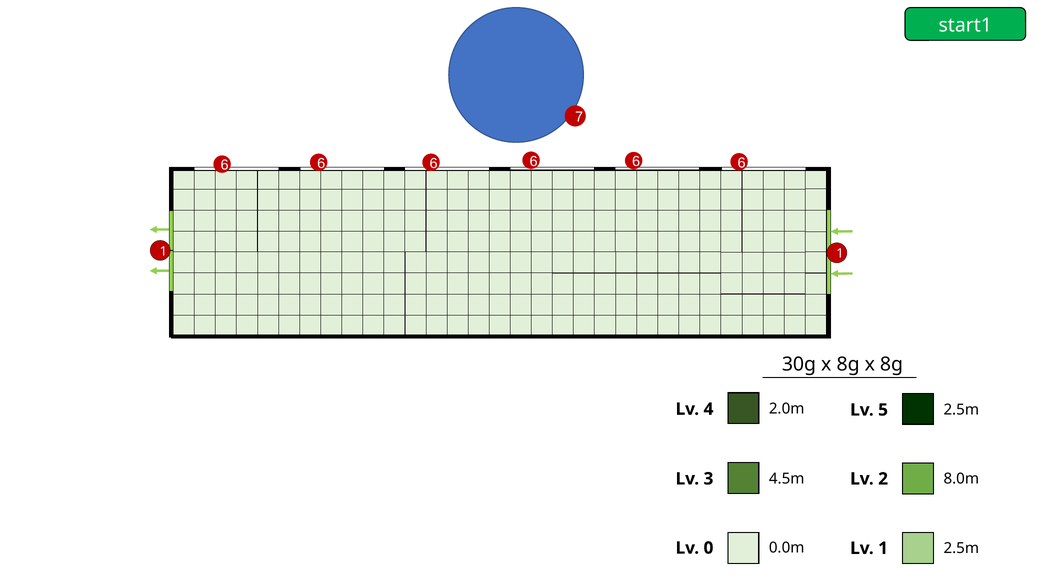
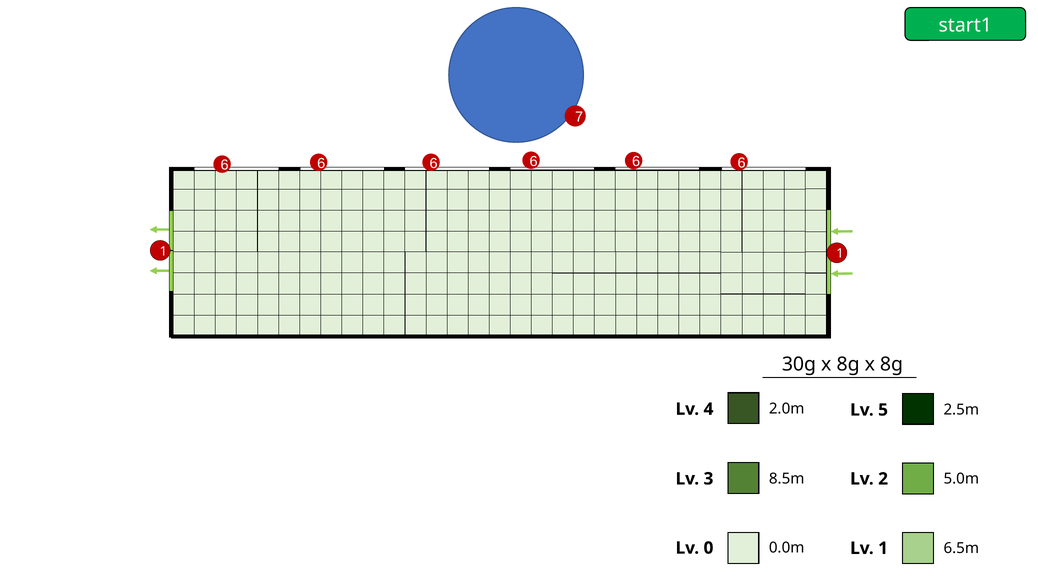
4.5m: 4.5m -> 8.5m (787, 479)
8.0m: 8.0m -> 5.0m (961, 479)
0 2.5m: 2.5m -> 6.5m (961, 548)
